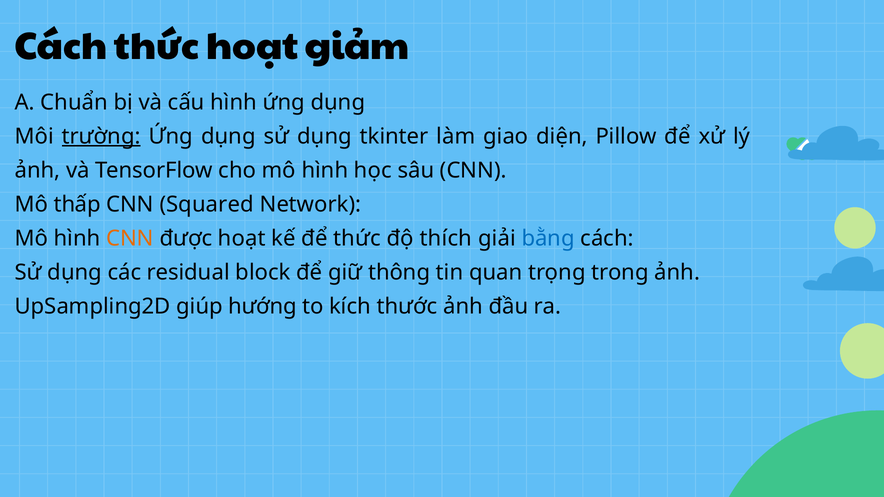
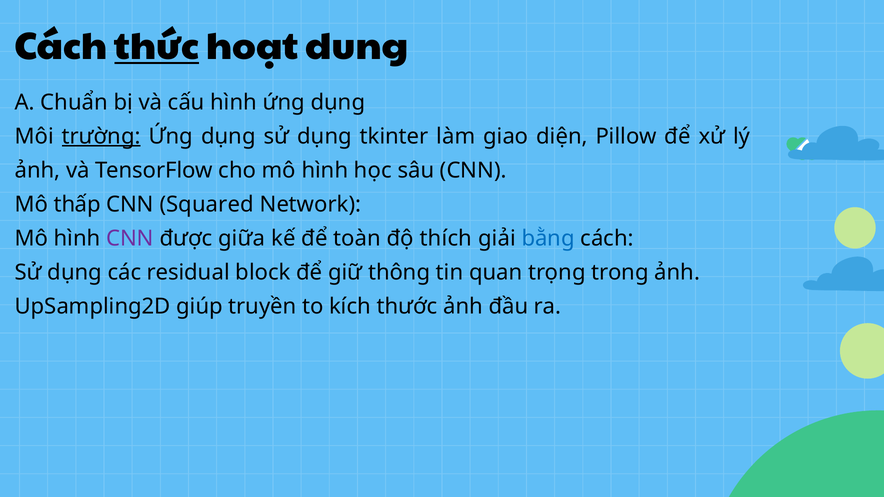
thức underline: none -> present (157, 47)
giảm: giảm -> dung (357, 47)
CNN colour: orange -> purple (130, 238)
được hoạt: hoạt -> giữa (242, 238)
để thức: thức -> toàn (357, 238)
hướng: hướng -> truyền (262, 306)
